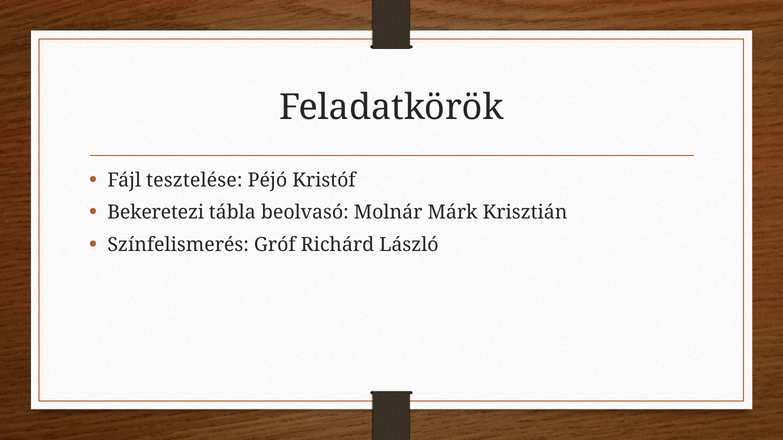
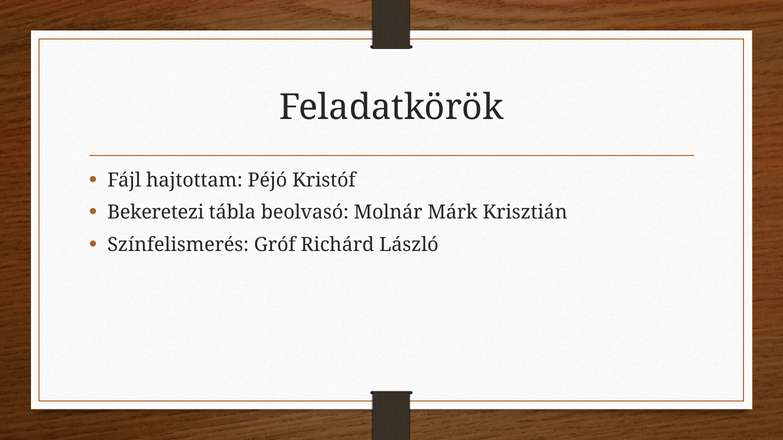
tesztelése: tesztelése -> hajtottam (194, 180)
